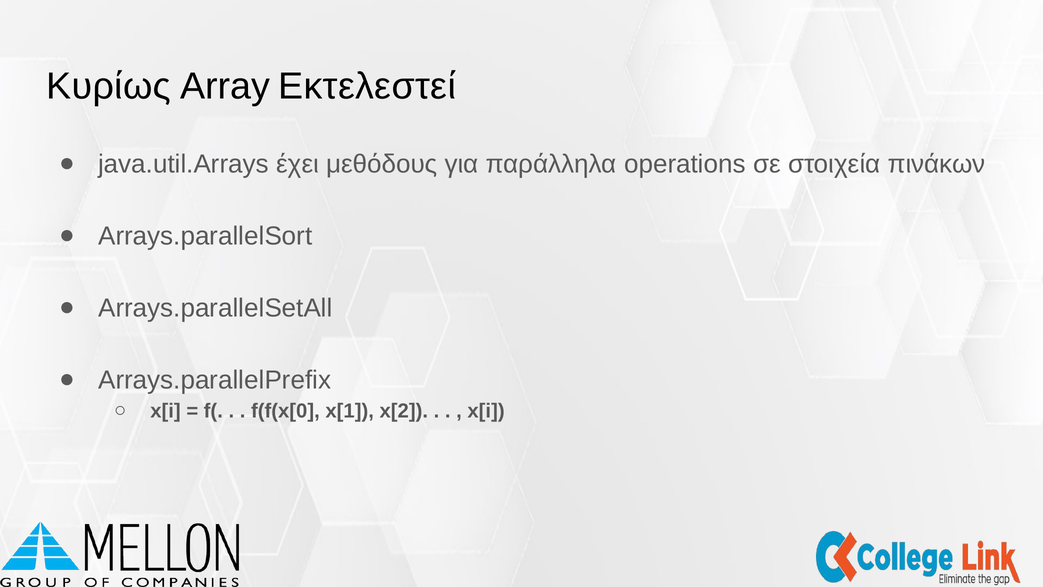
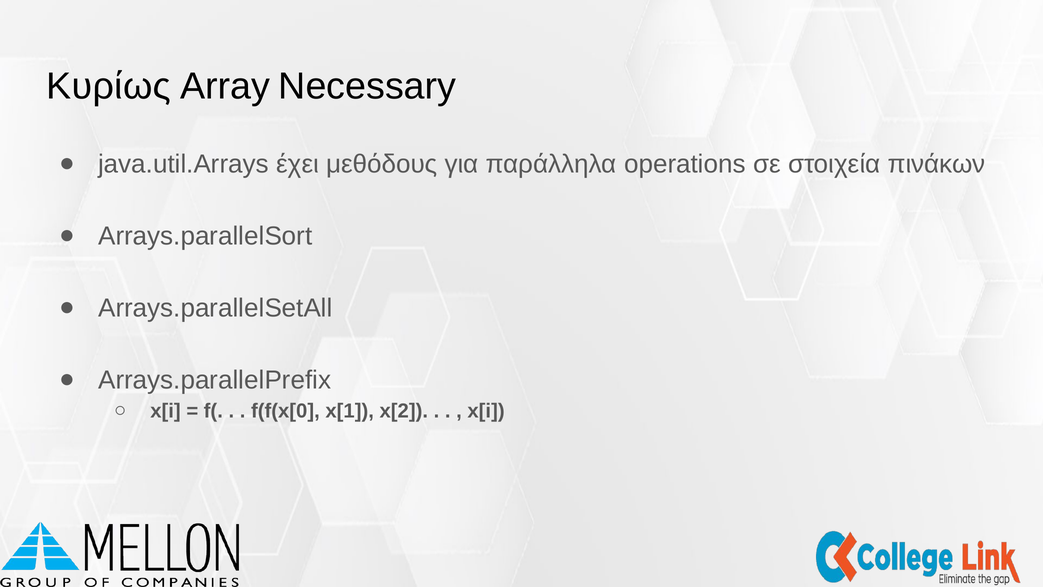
Εκτελεστεί: Εκτελεστεί -> Necessary (367, 86)
